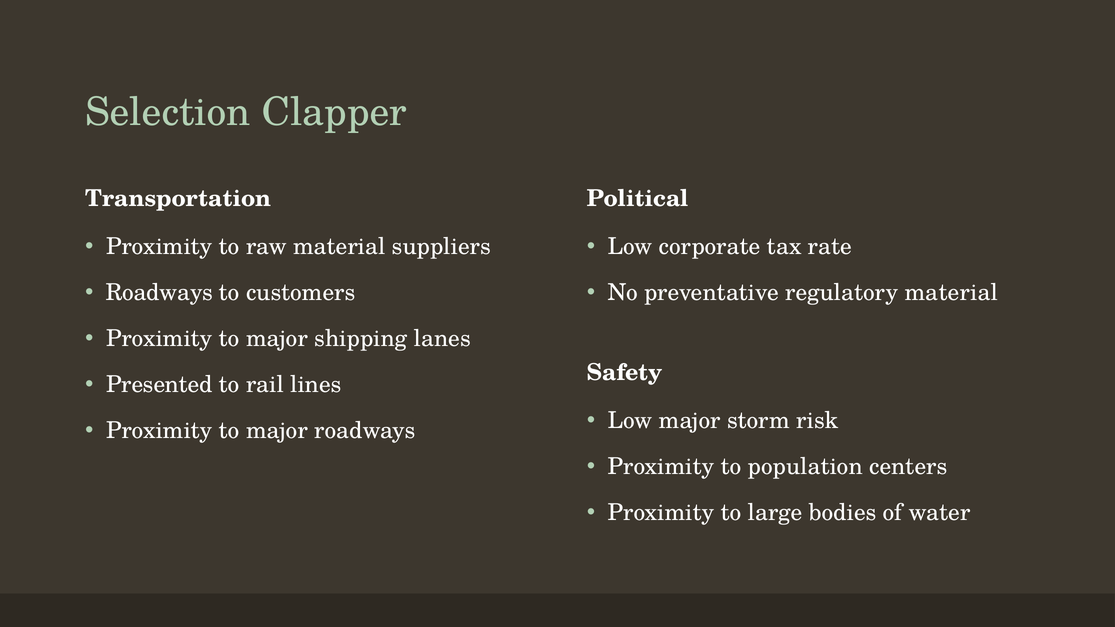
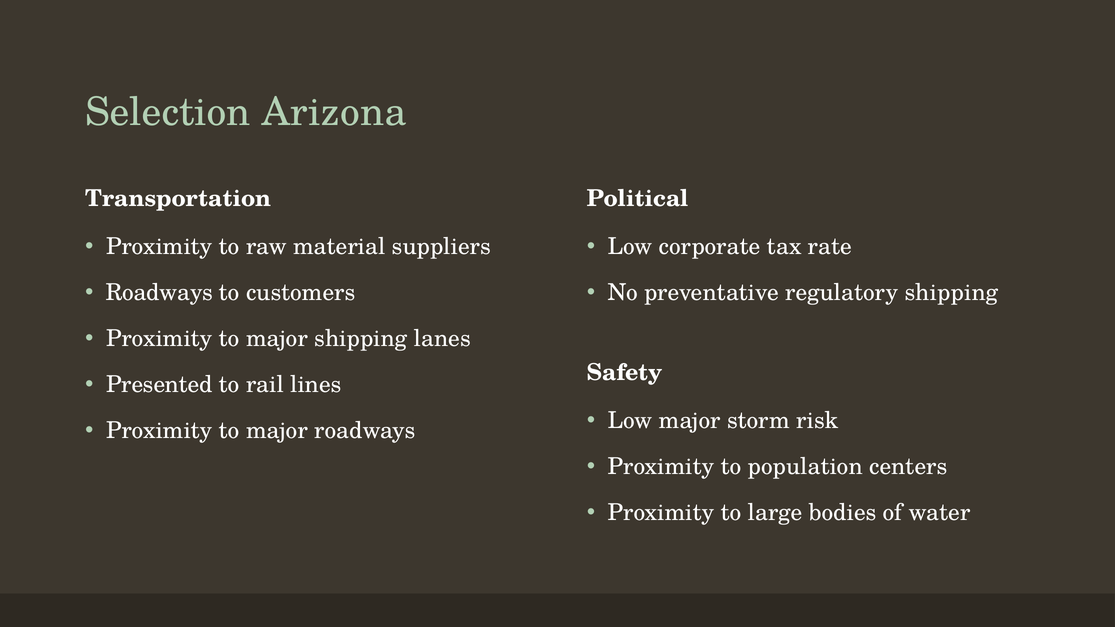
Clapper: Clapper -> Arizona (334, 112)
regulatory material: material -> shipping (951, 293)
